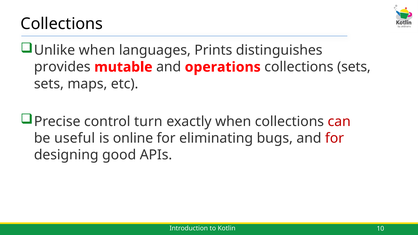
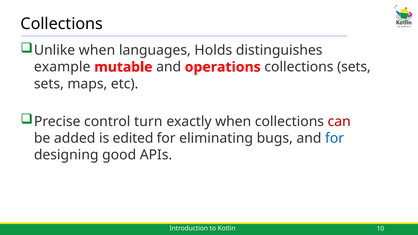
Prints: Prints -> Holds (213, 50)
provides: provides -> example (62, 67)
useful: useful -> added (75, 138)
online: online -> edited (133, 138)
for colour: red -> blue (335, 138)
